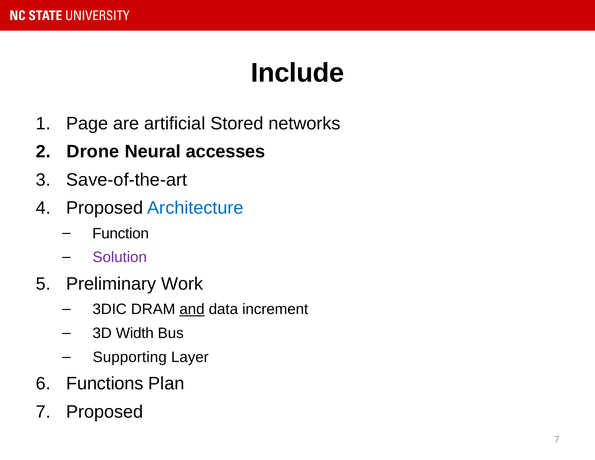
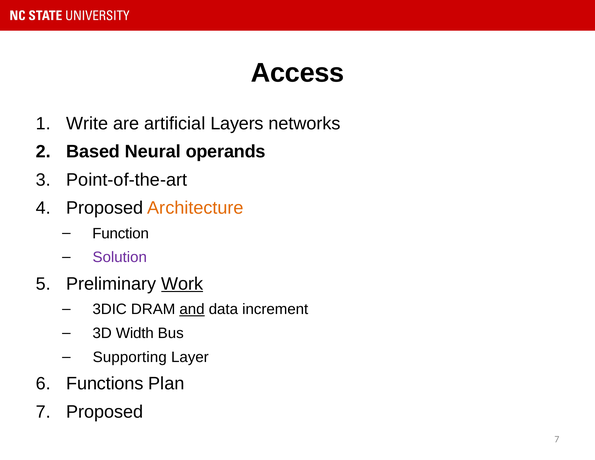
Include: Include -> Access (298, 73)
Page: Page -> Write (87, 123)
Stored: Stored -> Layers (237, 123)
Drone: Drone -> Based (93, 152)
accesses: accesses -> operands (226, 152)
Save-of-the-art: Save-of-the-art -> Point-of-the-art (127, 180)
Architecture colour: blue -> orange (195, 208)
Work underline: none -> present (182, 284)
